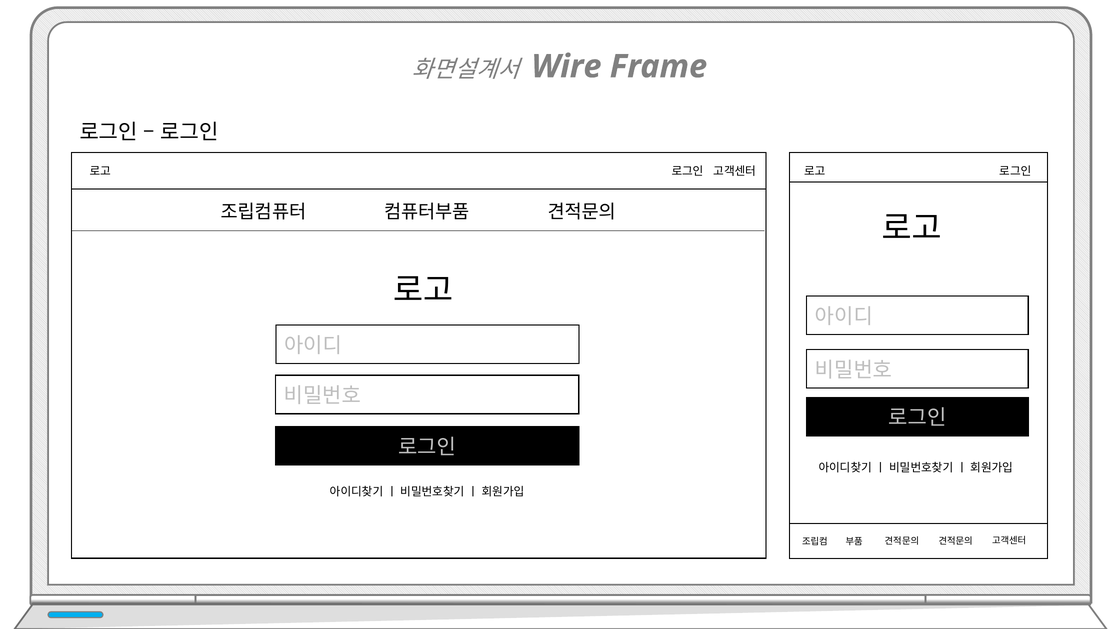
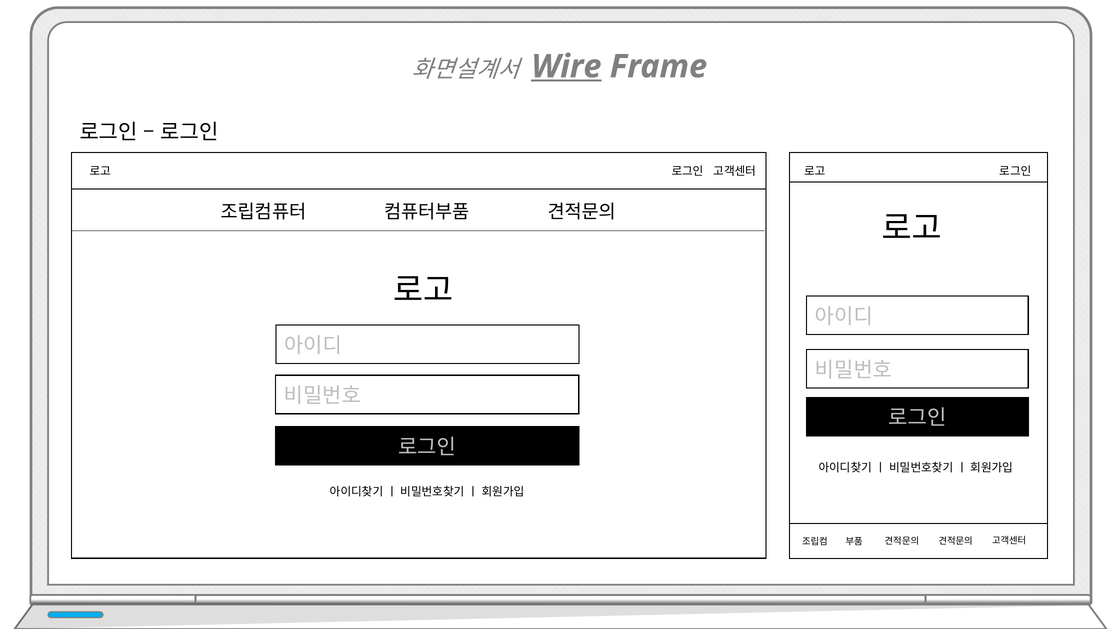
Wire underline: none -> present (566, 67)
